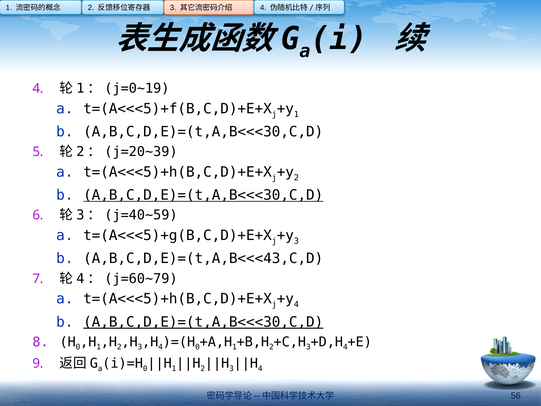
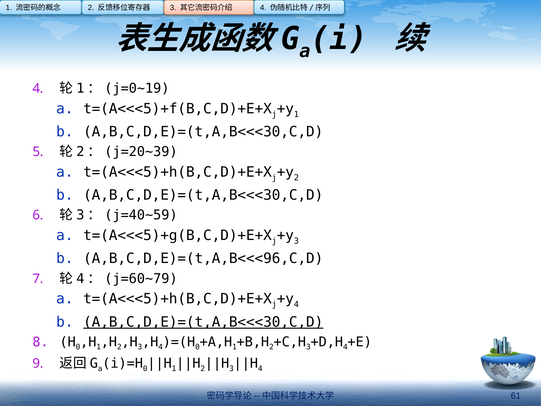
A,B,C,D,E)=(t,A,B<<<30,C,D underline: present -> none (203, 195)
A,B,C,D,E)=(t,A,B<<<43,C,D: A,B,C,D,E)=(t,A,B<<<43,C,D -> A,B,C,D,E)=(t,A,B<<<96,C,D (203, 258)
56: 56 -> 61 (516, 396)
